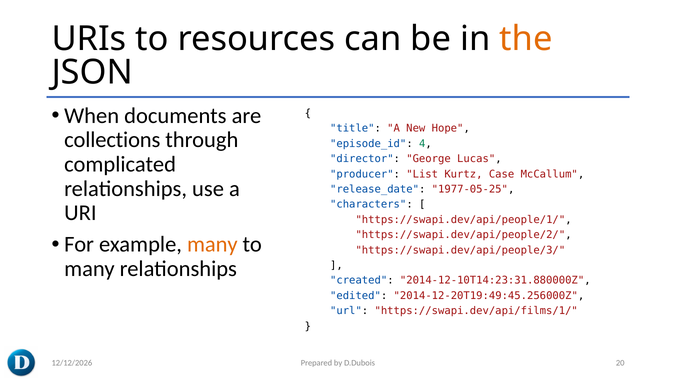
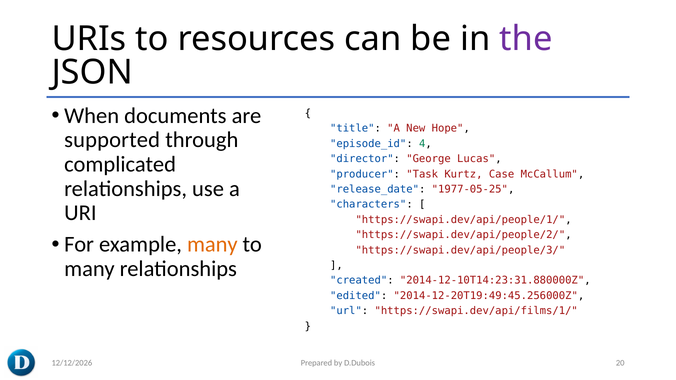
the colour: orange -> purple (526, 39)
collections: collections -> supported (112, 140)
List: List -> Task (422, 174)
